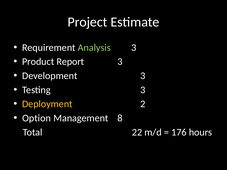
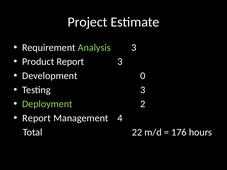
Development 3: 3 -> 0 (143, 76)
Deployment colour: yellow -> light green (47, 104)
Option: Option -> Report (37, 118)
8: 8 -> 4 (120, 118)
